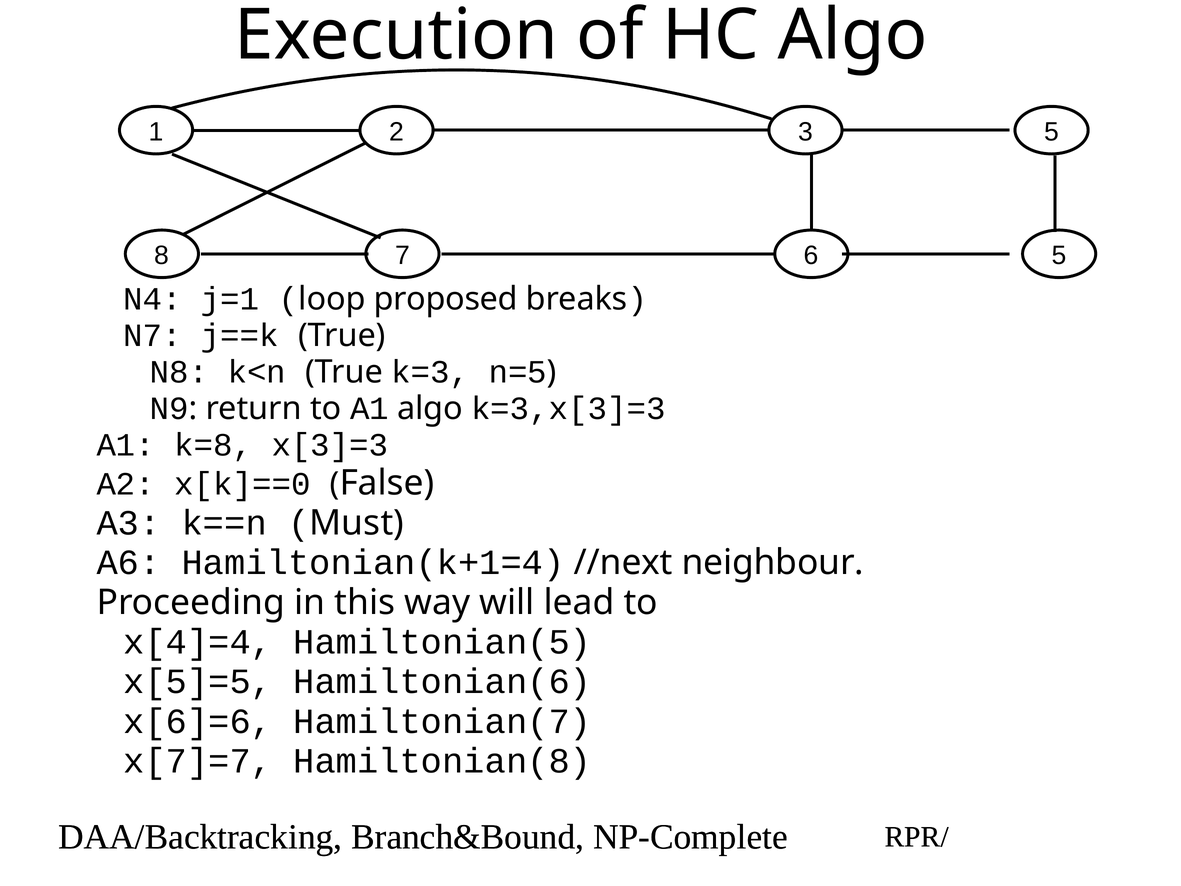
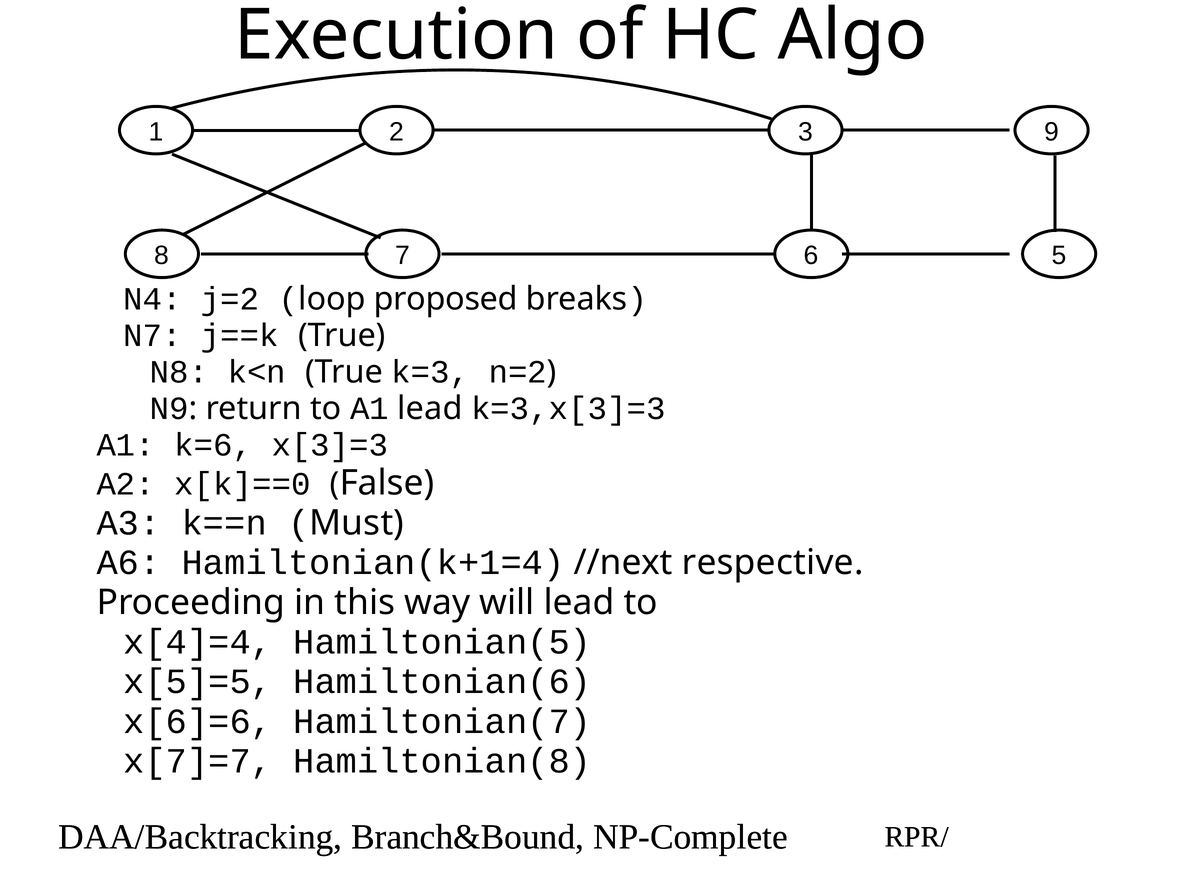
3 5: 5 -> 9 (1052, 132)
j=1: j=1 -> j=2 (230, 299)
n=5: n=5 -> n=2 (518, 372)
A1 algo: algo -> lead (430, 408)
k=8: k=8 -> k=6 (213, 445)
neighbour: neighbour -> respective (773, 562)
